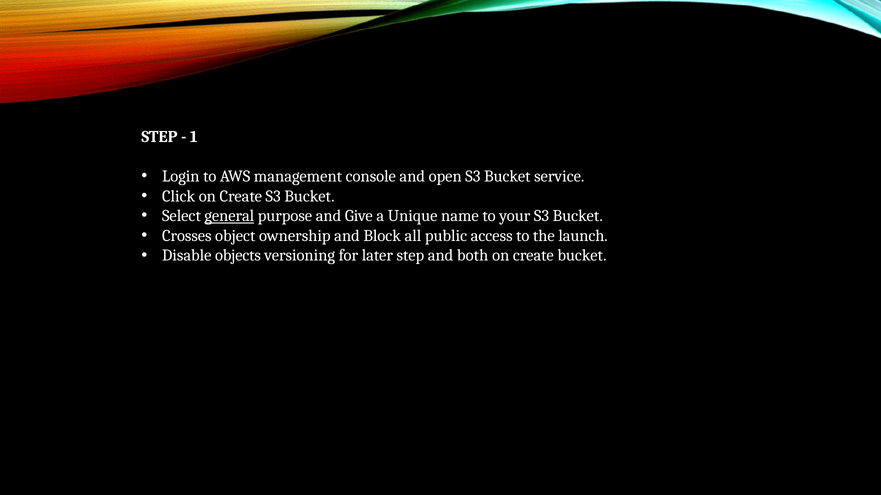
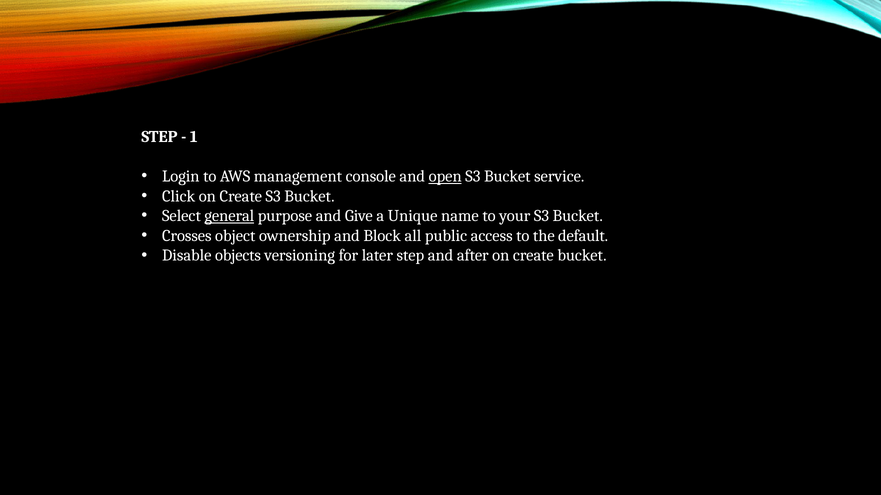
open underline: none -> present (445, 176)
launch: launch -> default (583, 236)
both: both -> after (473, 256)
